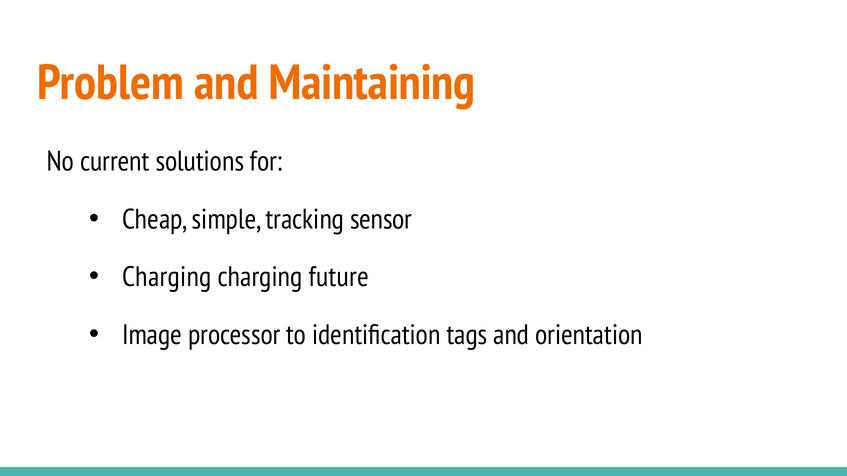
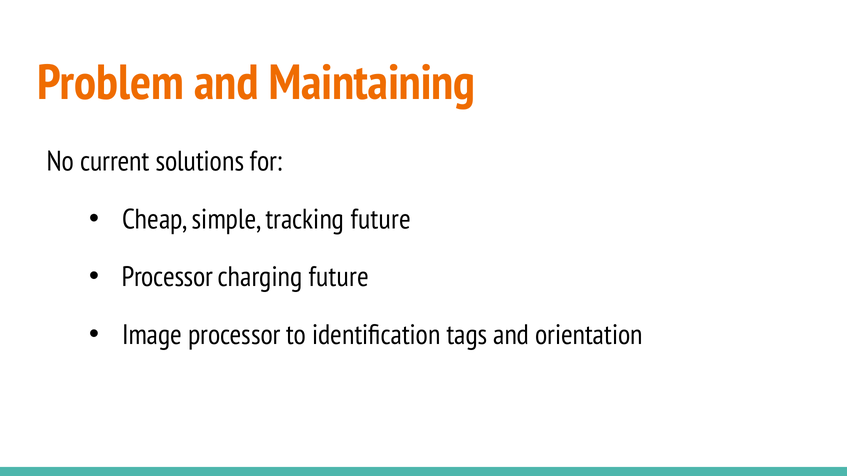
tracking sensor: sensor -> future (381, 220)
Charging: Charging -> Processor (167, 277)
